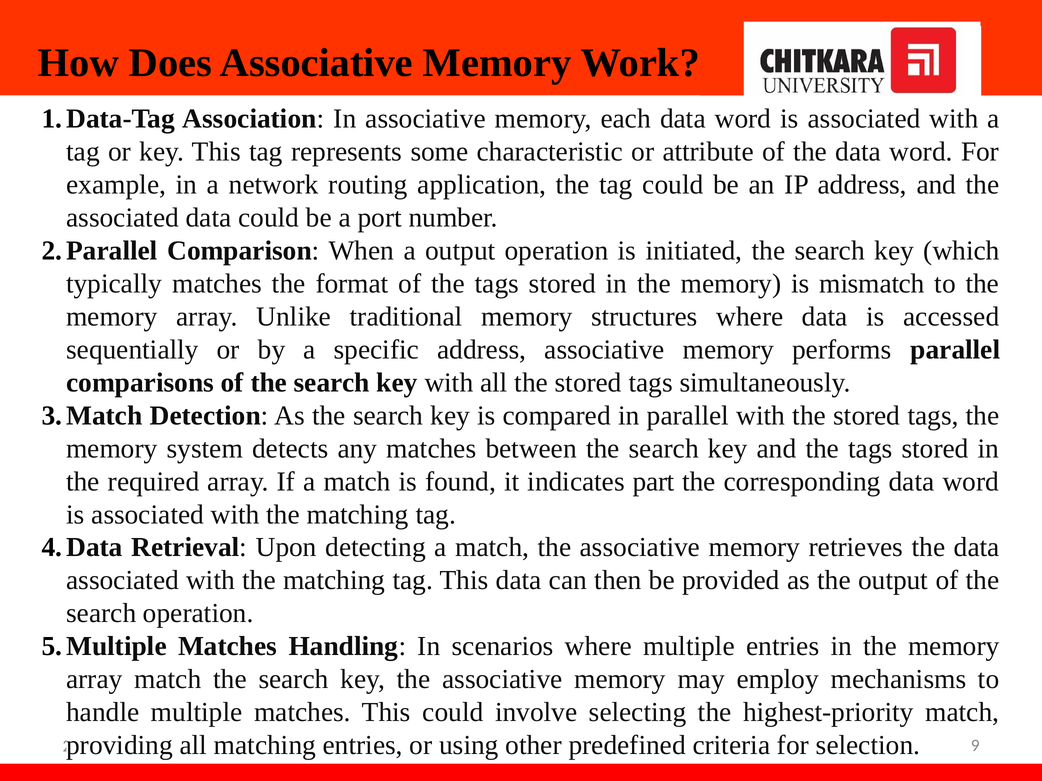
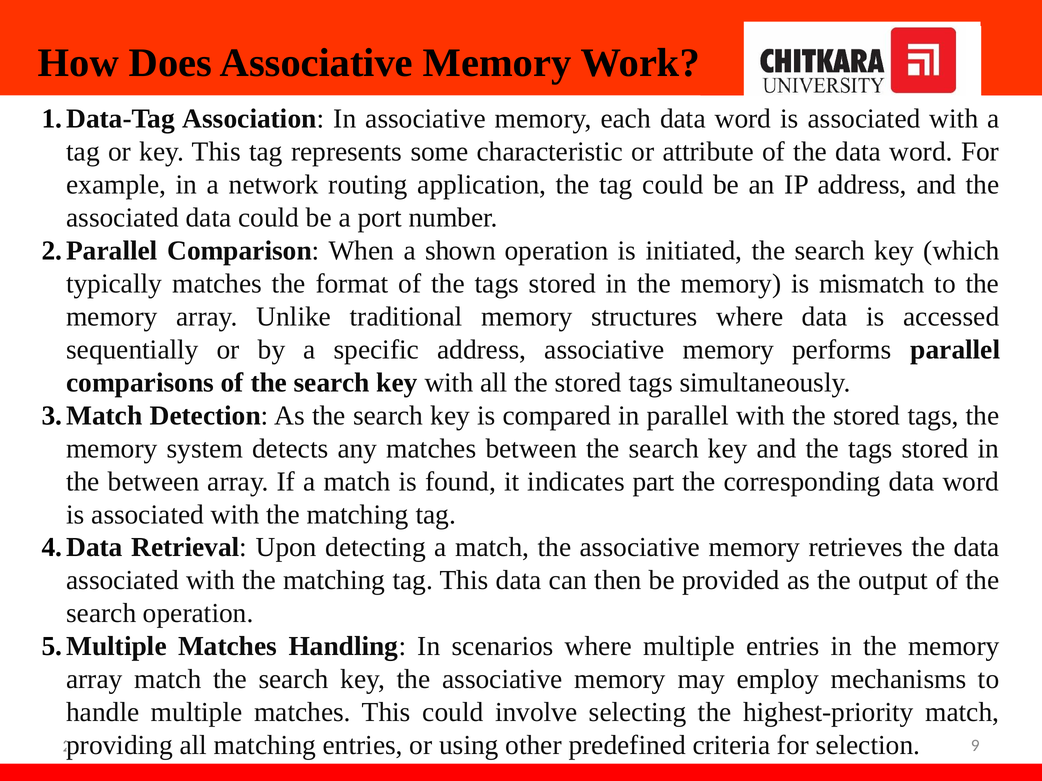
a output: output -> shown (460, 251)
the required: required -> between (154, 482)
